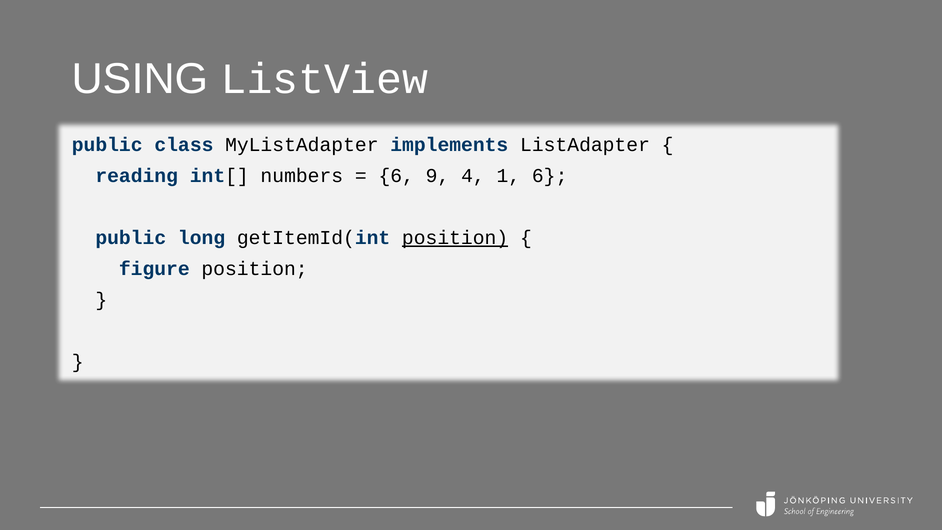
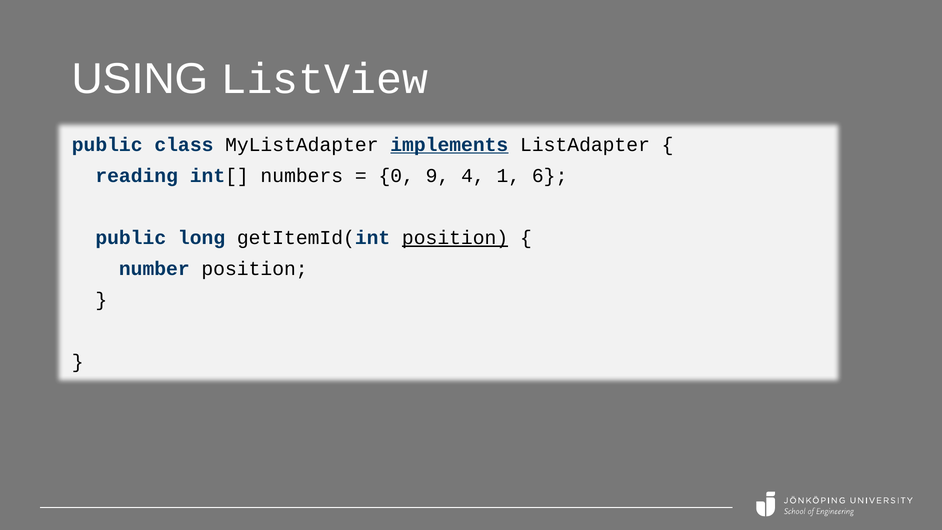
implements underline: none -> present (449, 145)
6: 6 -> 0 (396, 176)
figure: figure -> number (154, 269)
